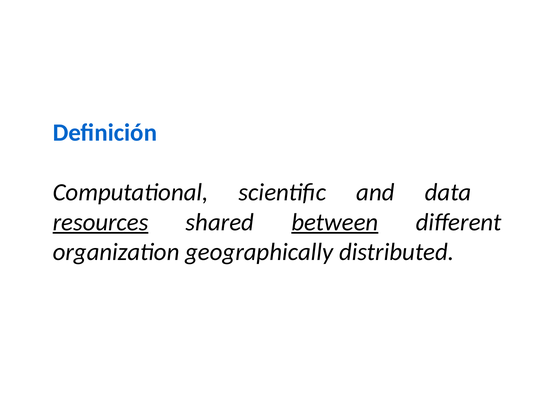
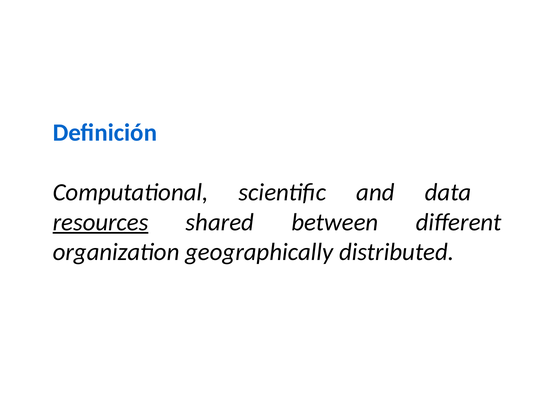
between underline: present -> none (335, 222)
